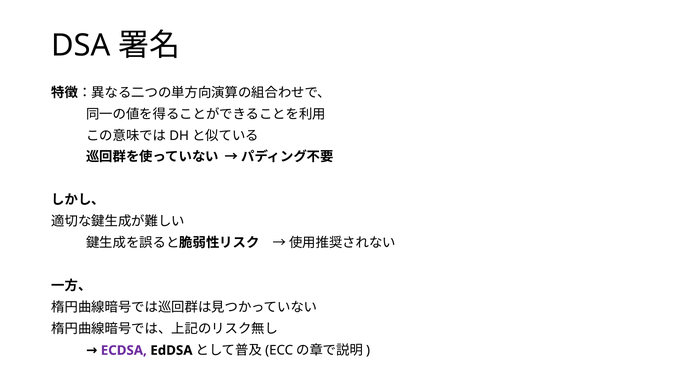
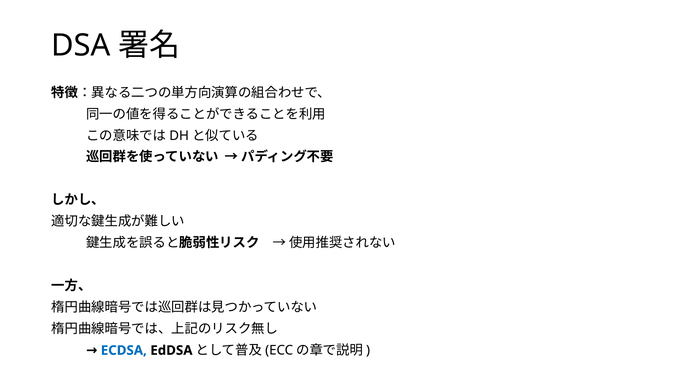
ECDSA colour: purple -> blue (124, 350)
